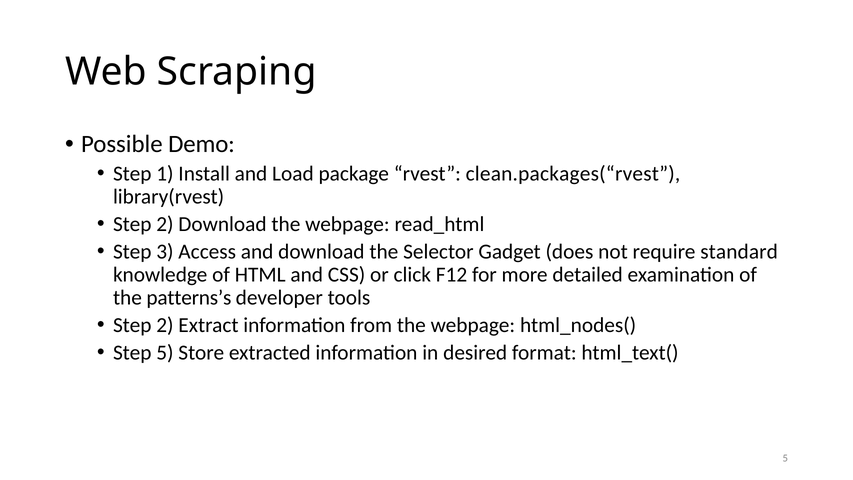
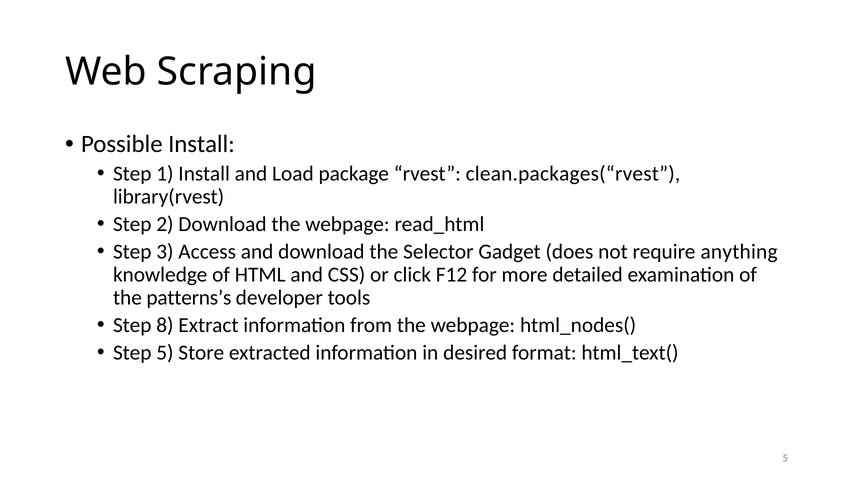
Possible Demo: Demo -> Install (202, 144)
standard: standard -> anything (739, 252)
2: 2 -> 8 (165, 325)
